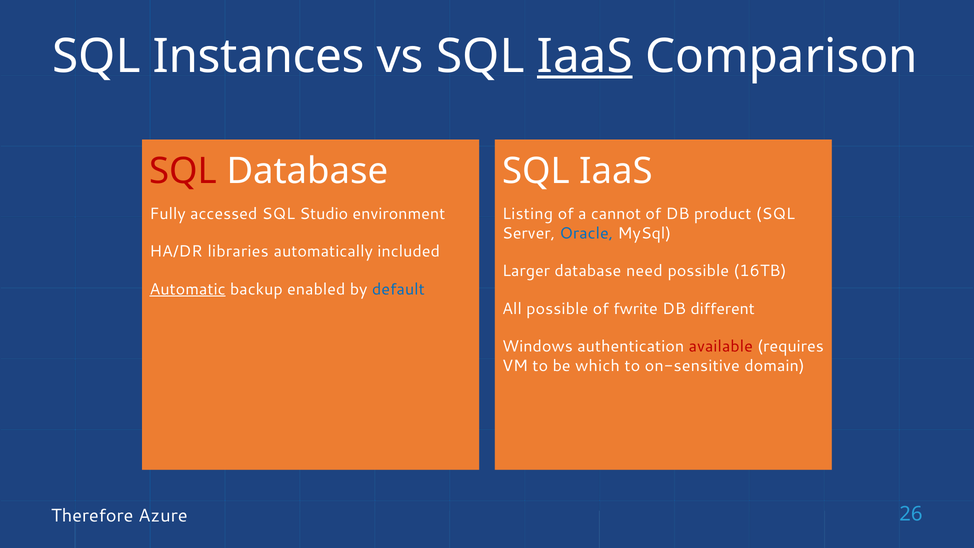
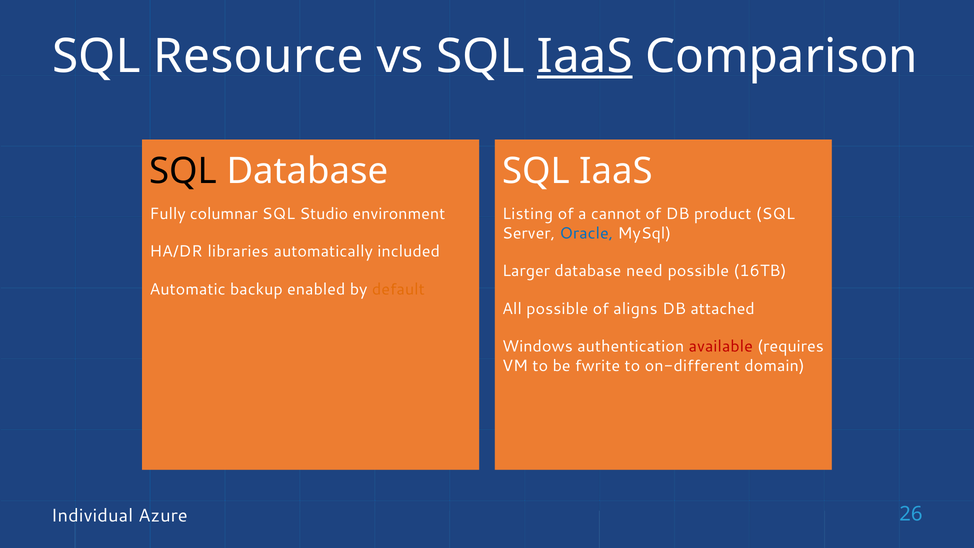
Instances: Instances -> Resource (258, 56)
SQL colour: red -> black (183, 171)
accessed: accessed -> columnar (224, 214)
Automatic underline: present -> none (187, 289)
default colour: blue -> orange (398, 289)
fwrite: fwrite -> aligns (635, 309)
different: different -> attached (723, 309)
which: which -> fwrite (598, 366)
on-sensitive: on-sensitive -> on-different (692, 366)
Therefore: Therefore -> Individual (92, 516)
